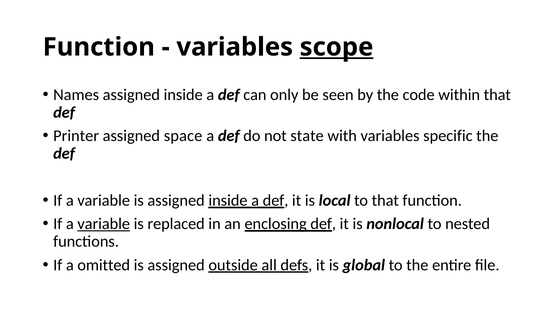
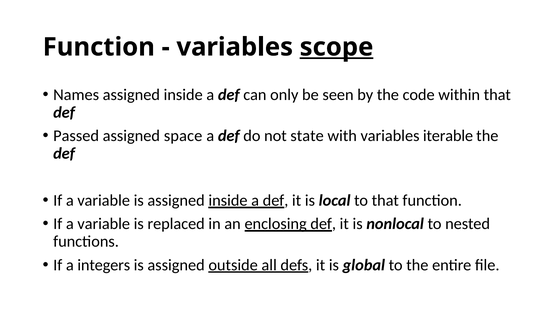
Printer: Printer -> Passed (76, 136)
specific: specific -> iterable (448, 136)
variable underline: present -> none (104, 224)
omitted: omitted -> integers (104, 265)
